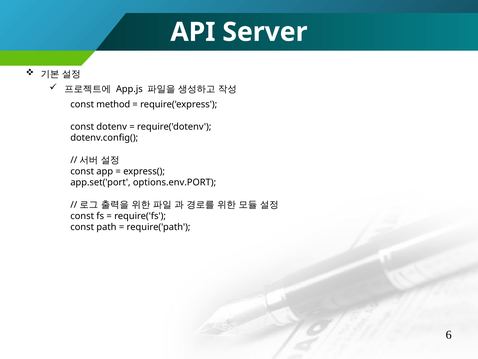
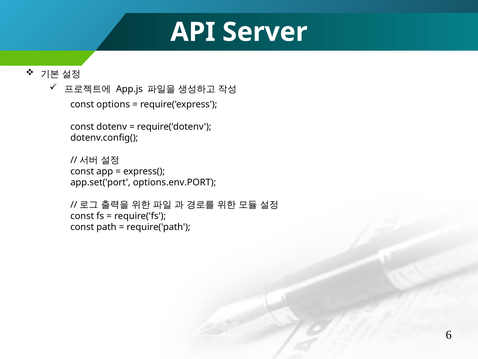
method: method -> options (113, 104)
